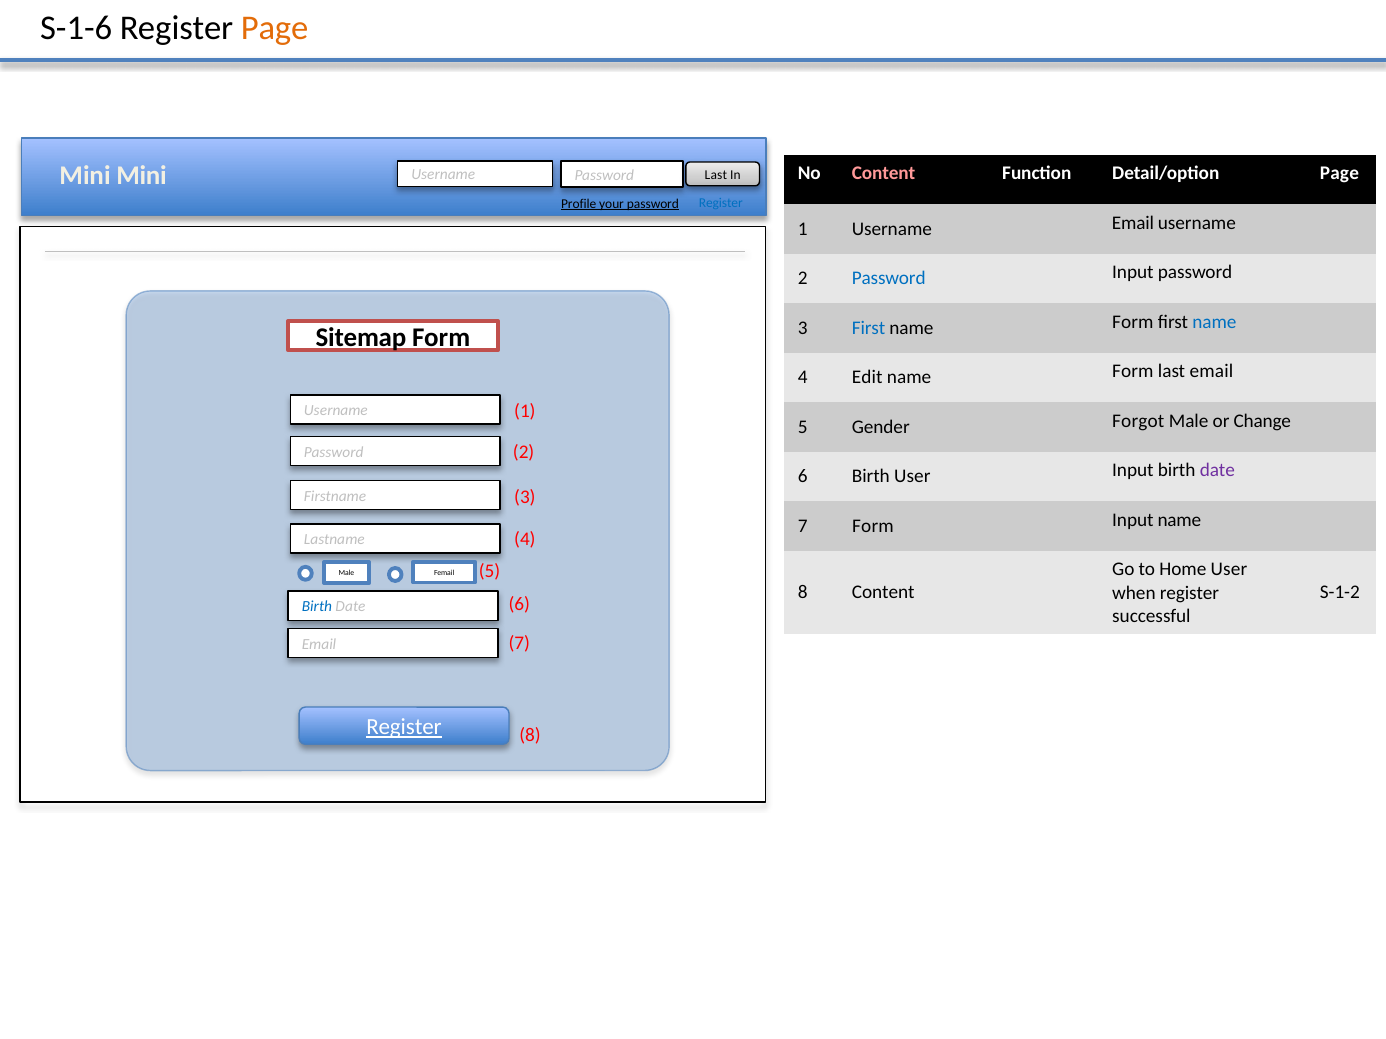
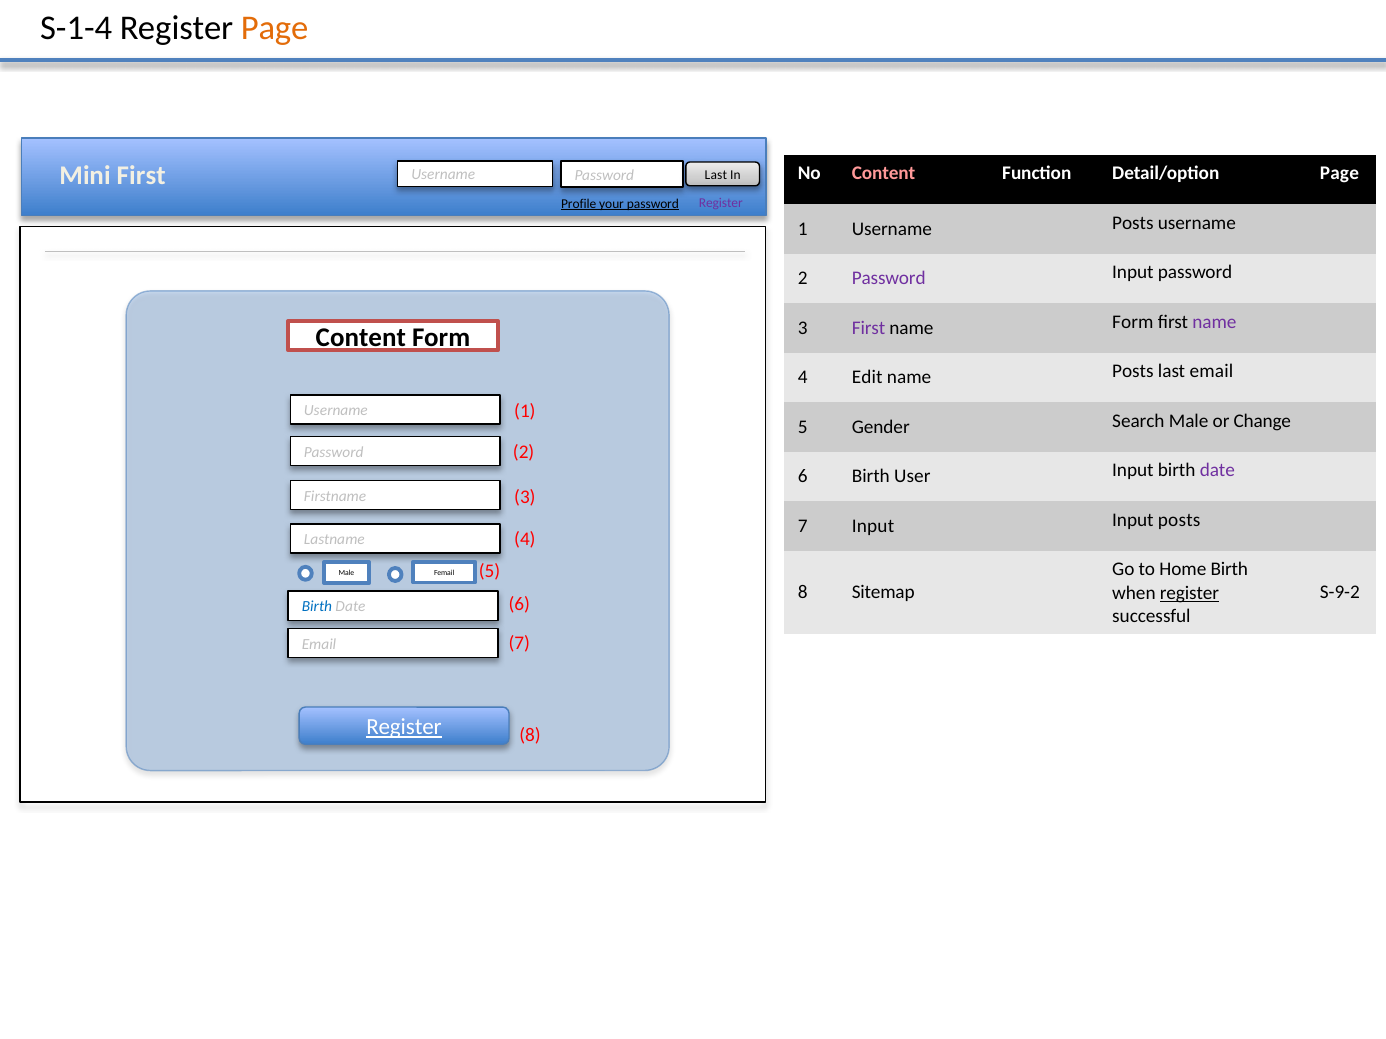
S-1-6: S-1-6 -> S-1-4 (76, 28)
Mini Mini: Mini -> First (141, 176)
Register colour: blue -> purple (721, 203)
Username Email: Email -> Posts (1133, 223)
Password colour: blue -> purple (889, 279)
First colour: blue -> purple (869, 328)
name colour: blue -> purple (1214, 322)
Sitemap: Sitemap -> Content (361, 338)
Form: Form -> Posts (1133, 372)
Forgot: Forgot -> Search (1138, 421)
7 Form: Form -> Input (873, 526)
Input name: name -> posts (1179, 520)
Home User: User -> Birth (1229, 570)
8 Content: Content -> Sitemap (883, 593)
S-1-2: S-1-2 -> S-9-2 (1340, 593)
register underline: none -> present (1189, 593)
